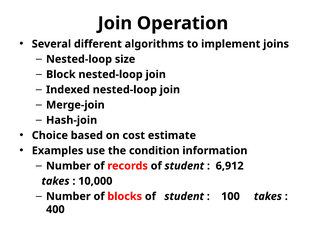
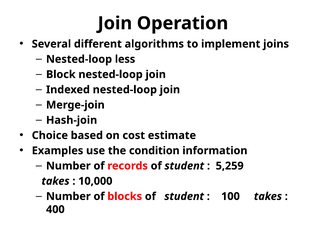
size: size -> less (125, 59)
6,912: 6,912 -> 5,259 (230, 166)
